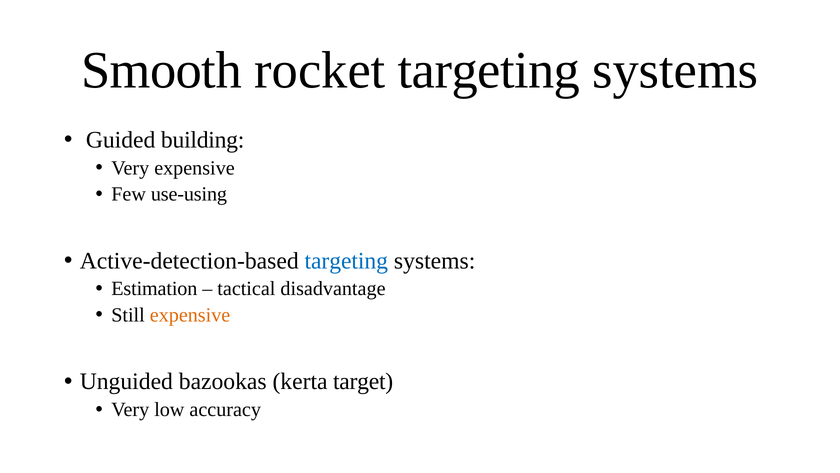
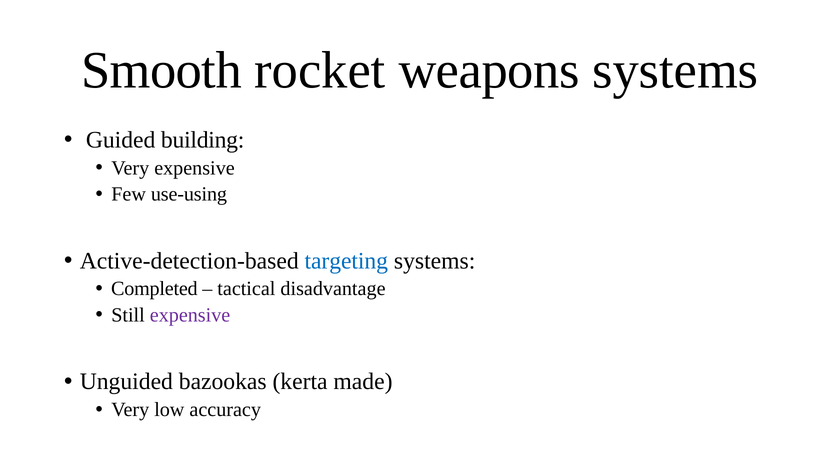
rocket targeting: targeting -> weapons (489, 70)
Estimation: Estimation -> Completed (154, 289)
expensive colour: orange -> purple (190, 315)
target: target -> made (363, 381)
